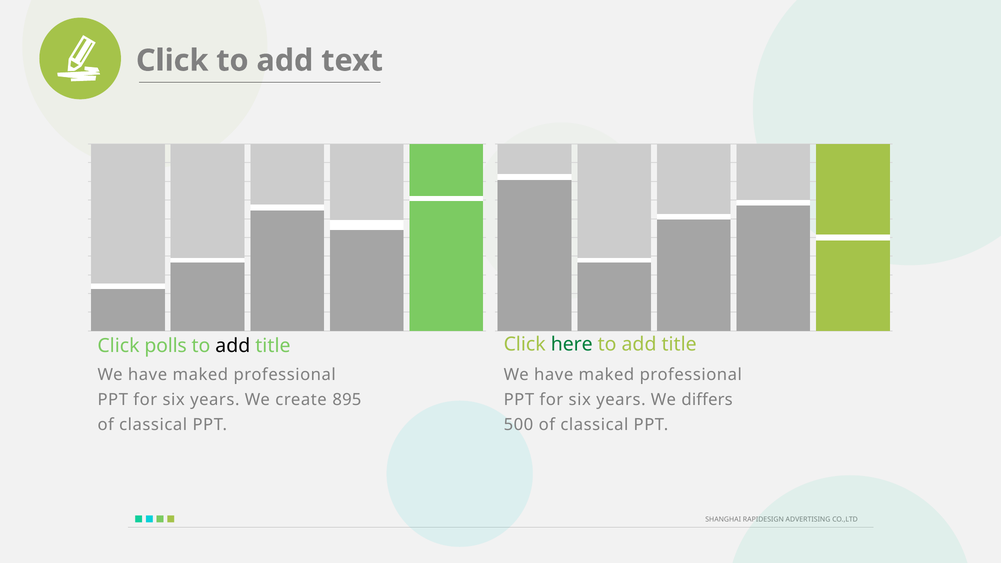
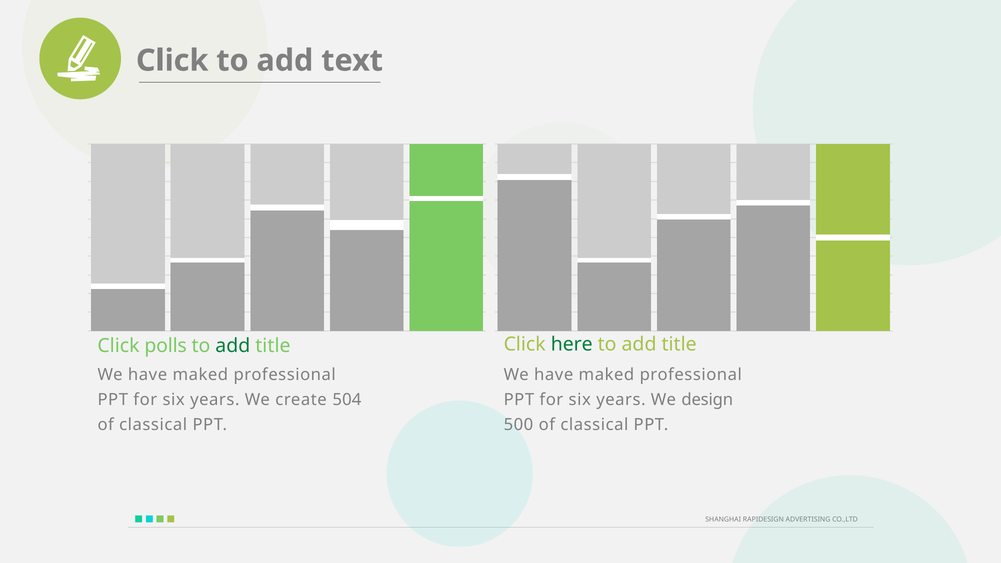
add colour: black -> green (233, 346)
895: 895 -> 504 (347, 400)
differs: differs -> design (707, 400)
